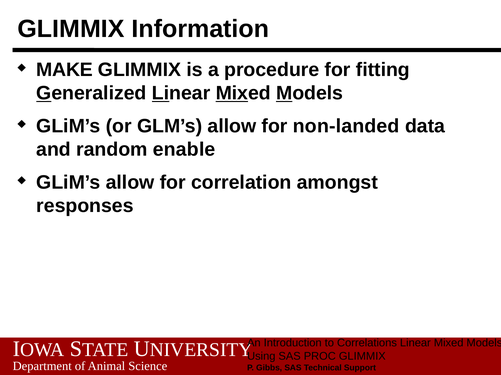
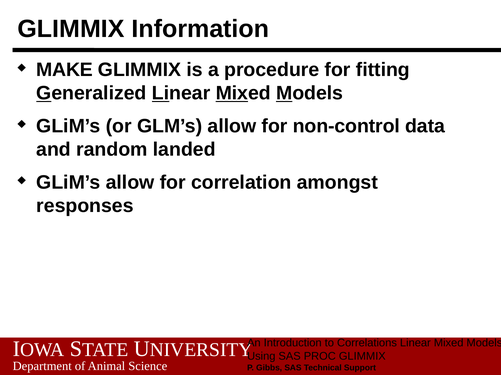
non-landed: non-landed -> non-control (346, 126)
enable: enable -> landed (184, 150)
